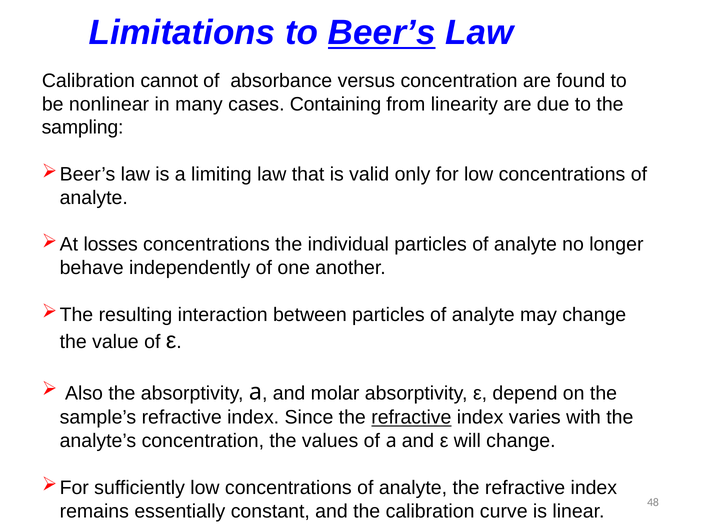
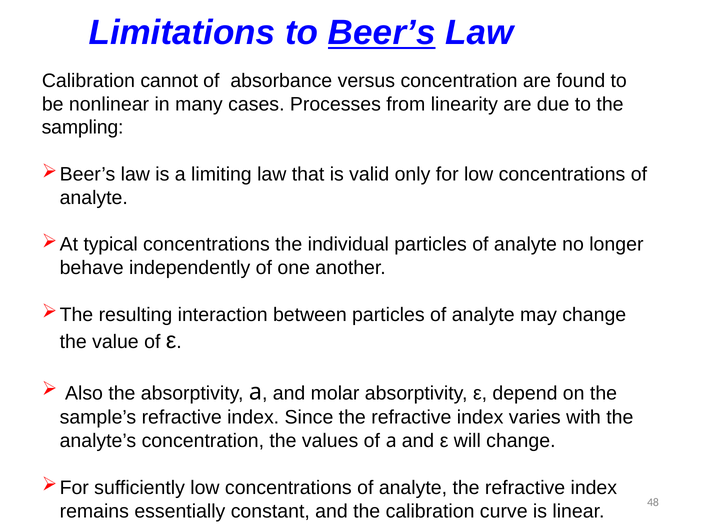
Containing: Containing -> Processes (335, 104)
losses: losses -> typical (111, 244)
refractive underline: present -> none (411, 417)
